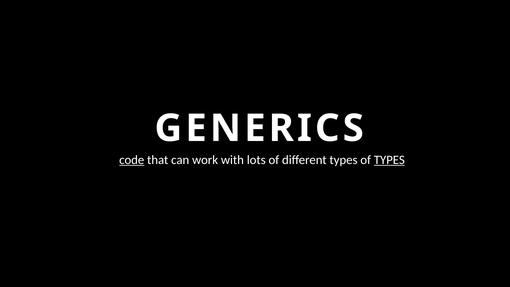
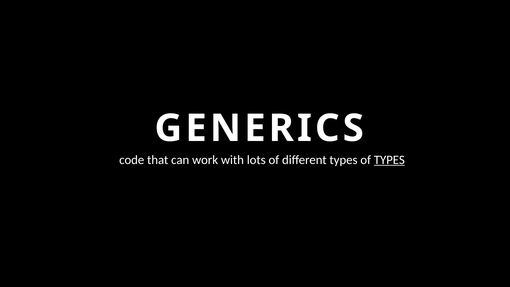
code underline: present -> none (132, 160)
